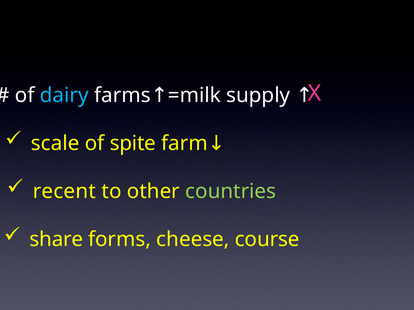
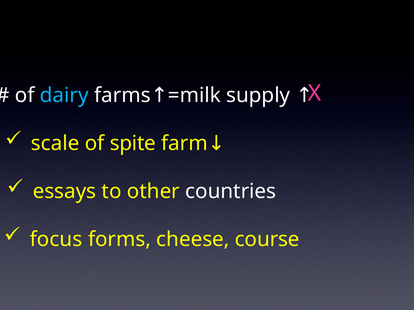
recent: recent -> essays (64, 192)
countries colour: light green -> white (231, 192)
share: share -> focus (56, 240)
